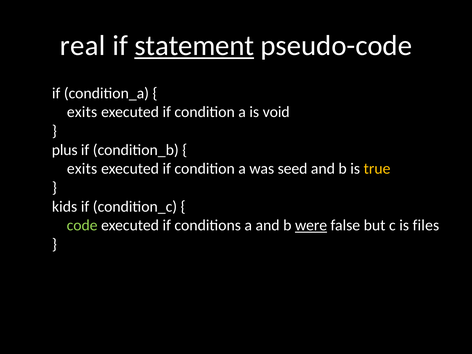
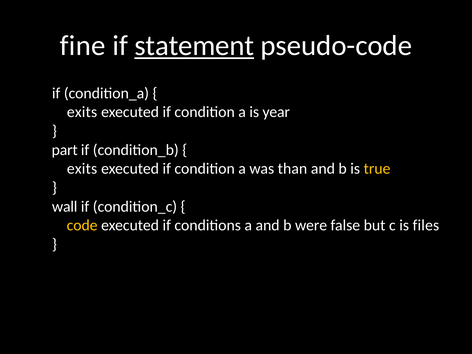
real: real -> fine (83, 46)
void: void -> year (276, 112)
plus: plus -> part (65, 150)
seed: seed -> than (292, 169)
kids: kids -> wall (65, 207)
code colour: light green -> yellow (82, 225)
were underline: present -> none (311, 225)
